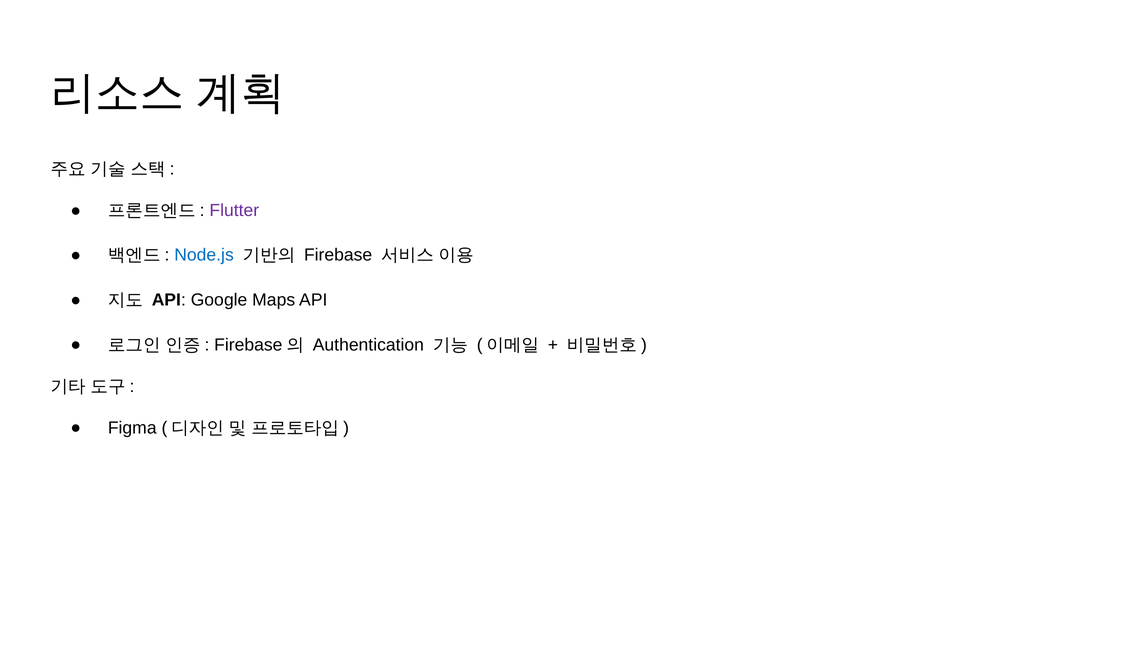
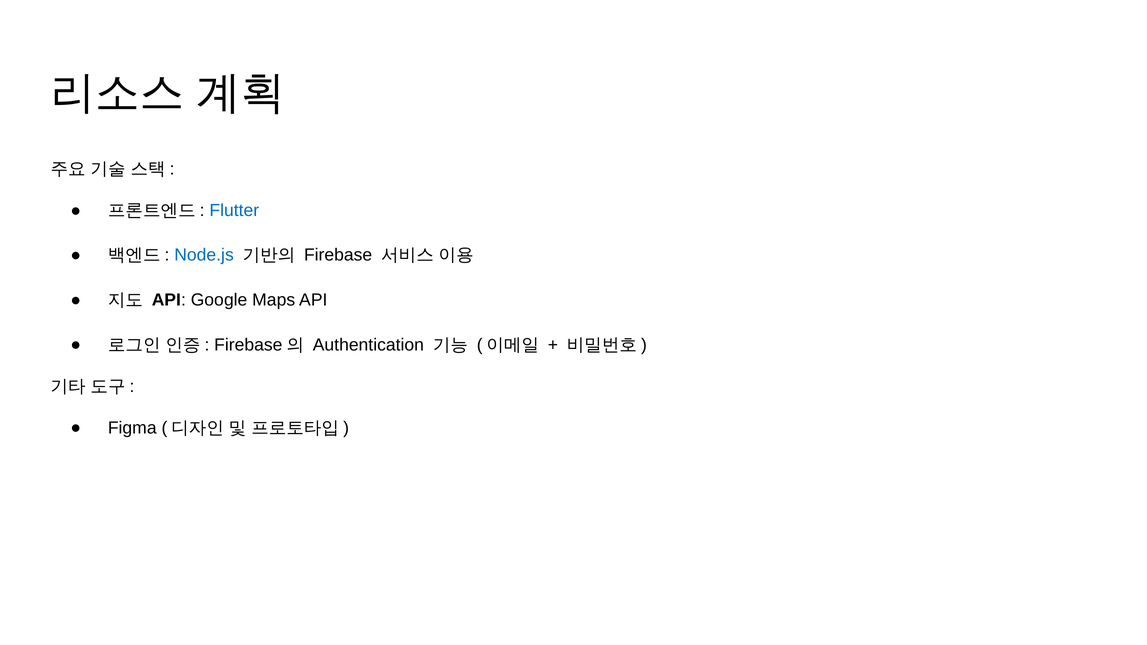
Flutter colour: purple -> blue (234, 210)
